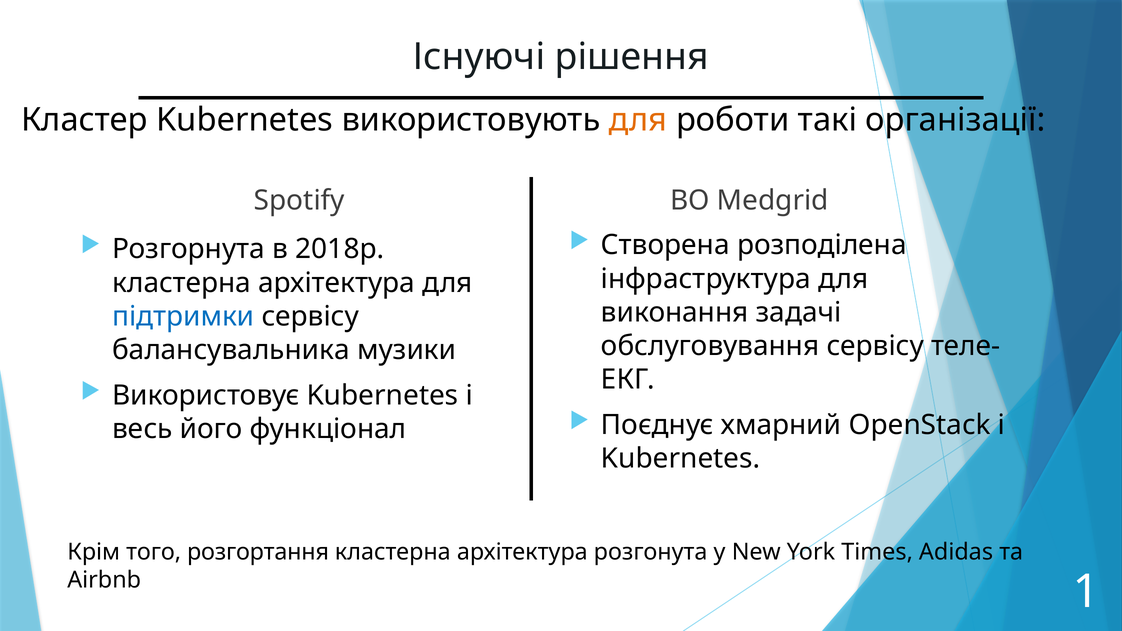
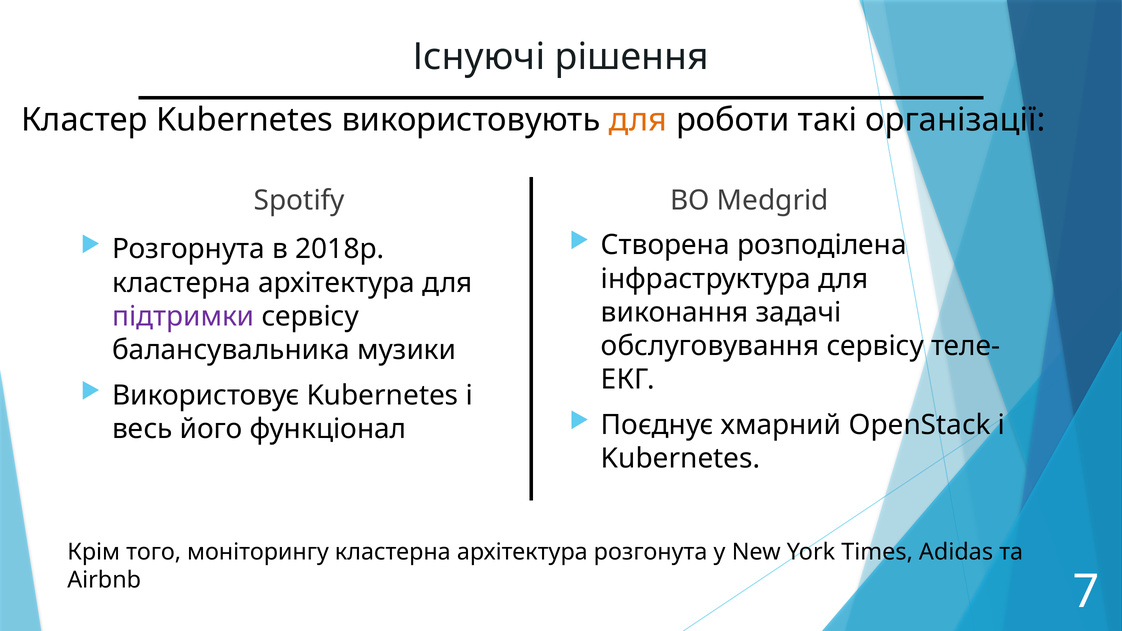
підтримки colour: blue -> purple (183, 316)
розгортання: розгортання -> моніторингу (258, 552)
1: 1 -> 7 (1086, 592)
